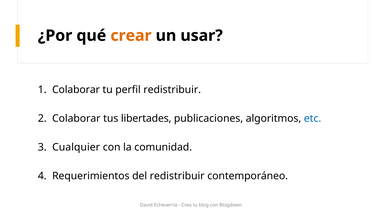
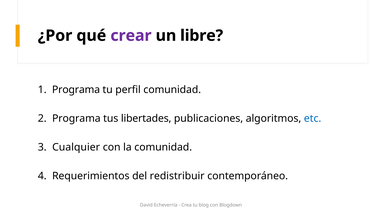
crear colour: orange -> purple (131, 36)
usar: usar -> libre (202, 36)
Colaborar: Colaborar -> Programa (76, 90)
perfil redistribuir: redistribuir -> comunidad (172, 90)
Colaborar: Colaborar -> Programa (76, 118)
